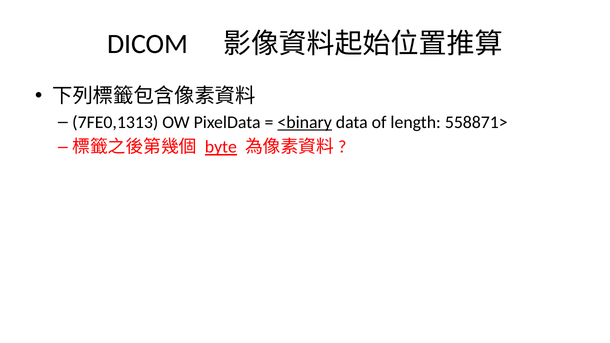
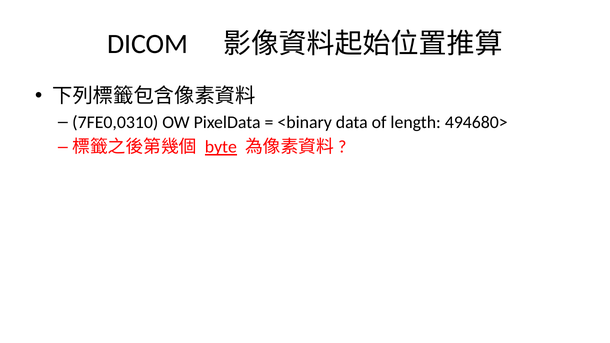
7FE0,1313: 7FE0,1313 -> 7FE0,0310 (115, 122)
<binary underline: present -> none (305, 122)
558871>: 558871> -> 494680> (476, 122)
